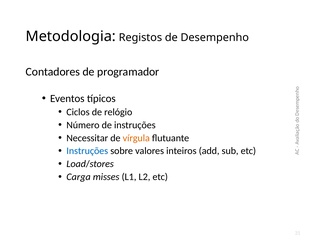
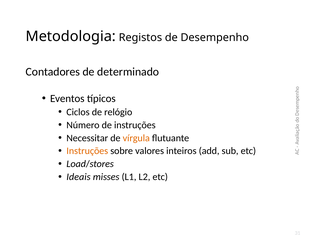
programador: programador -> determinado (128, 72)
Instruções colour: blue -> orange (87, 151)
Carga: Carga -> Ideais (79, 177)
